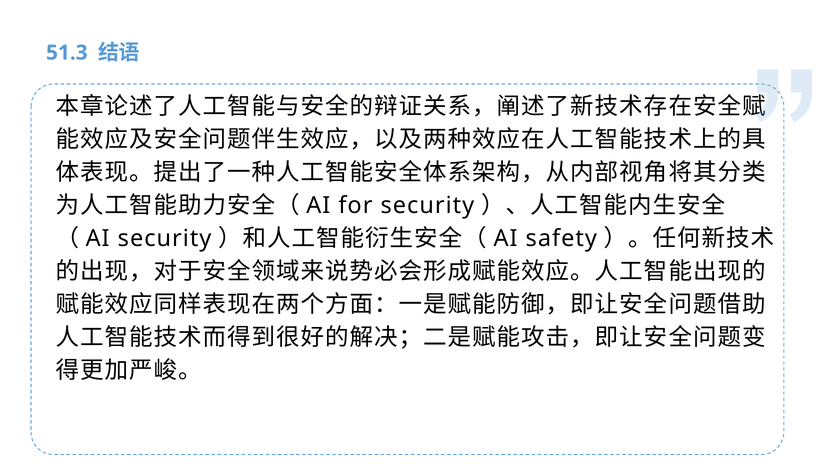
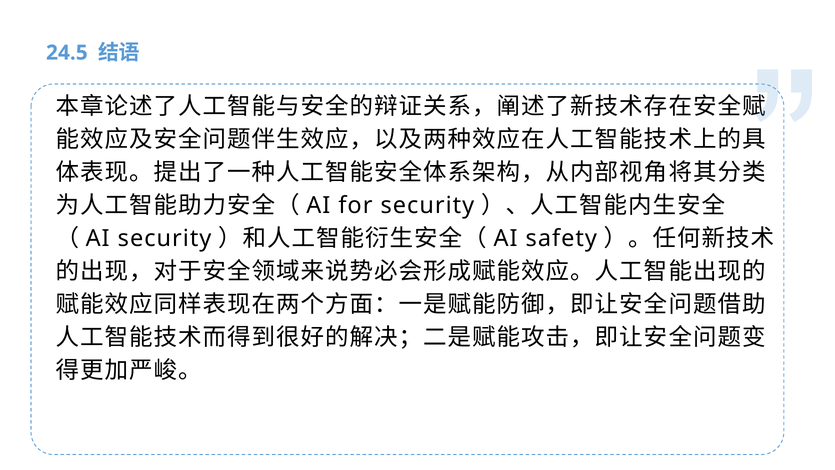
51.3: 51.3 -> 24.5 (67, 53)
